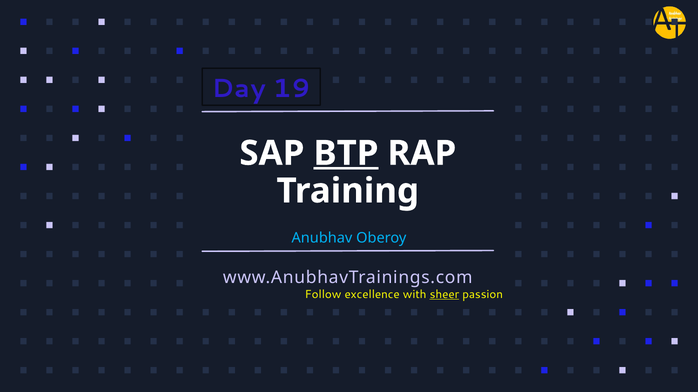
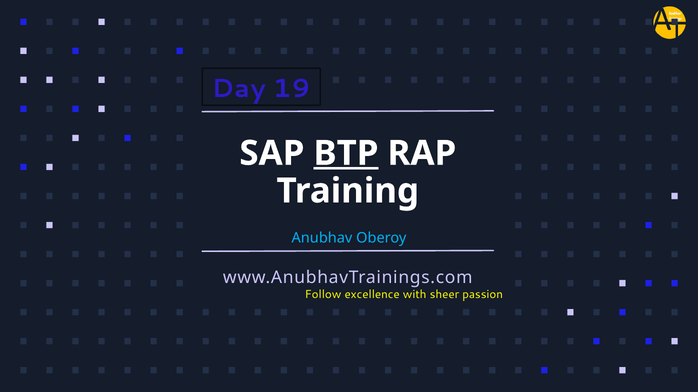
sheer underline: present -> none (444, 295)
